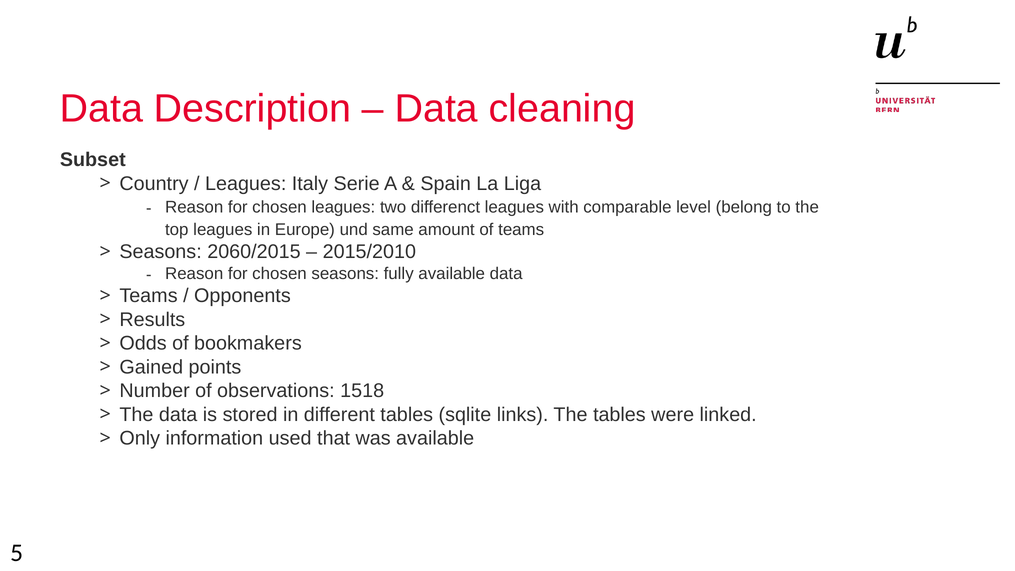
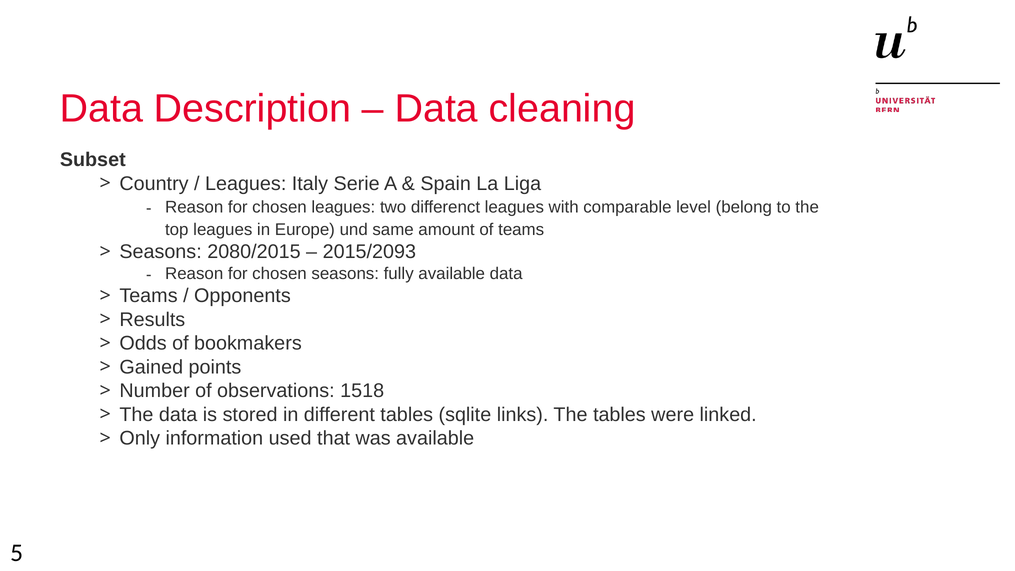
2060/2015: 2060/2015 -> 2080/2015 (254, 252)
2015/2010: 2015/2010 -> 2015/2093 (369, 252)
